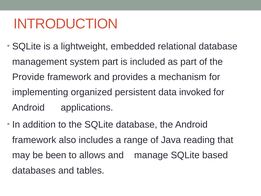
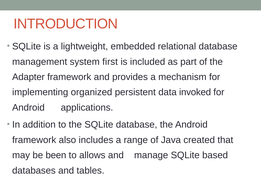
system part: part -> first (110, 62)
Provide: Provide -> Adapter (28, 77)
reading: reading -> created (199, 140)
